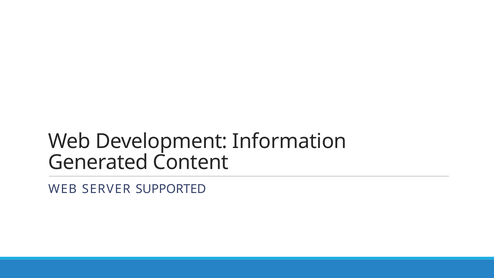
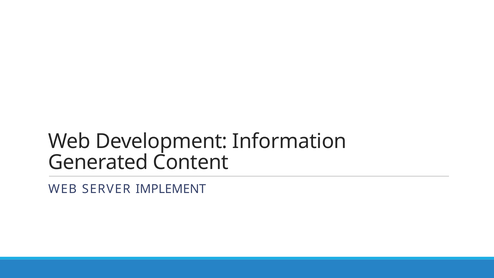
SUPPORTED: SUPPORTED -> IMPLEMENT (171, 189)
